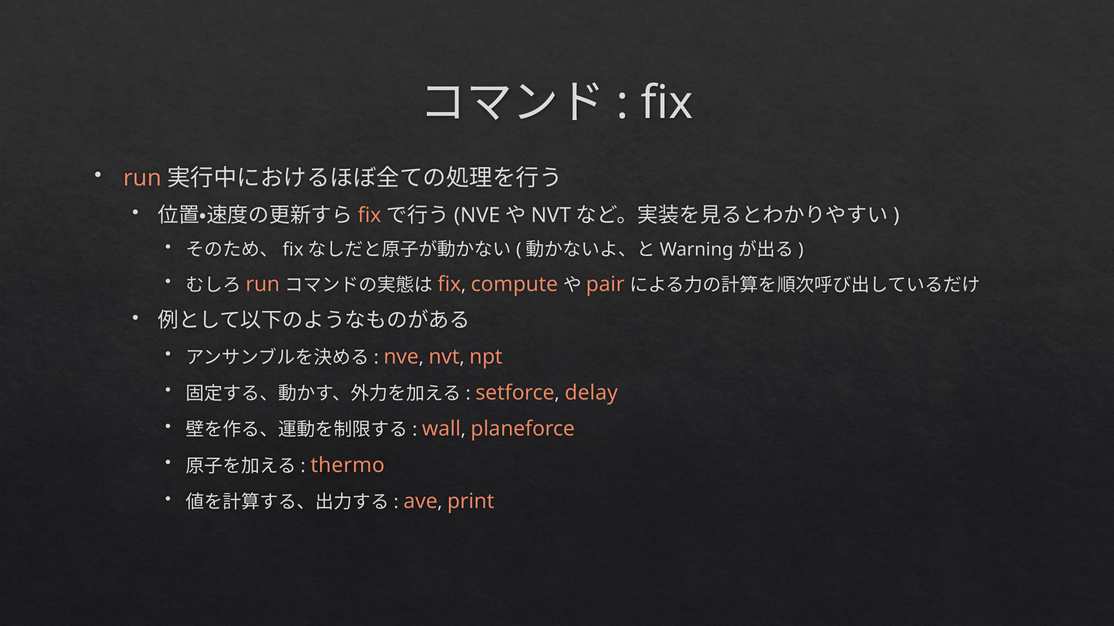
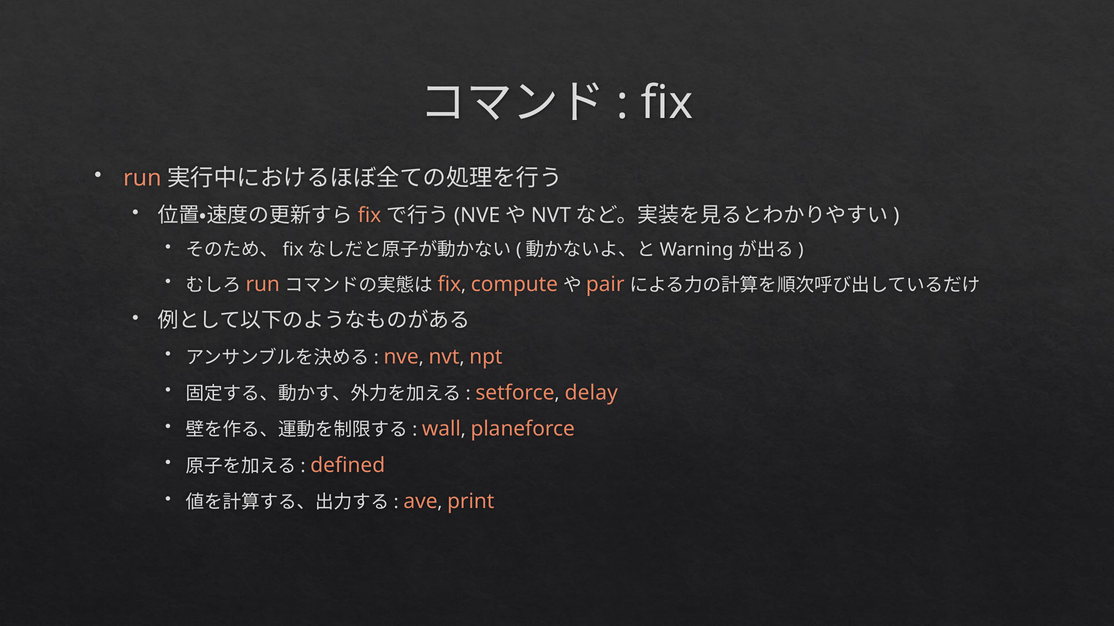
thermo: thermo -> defined (348, 466)
